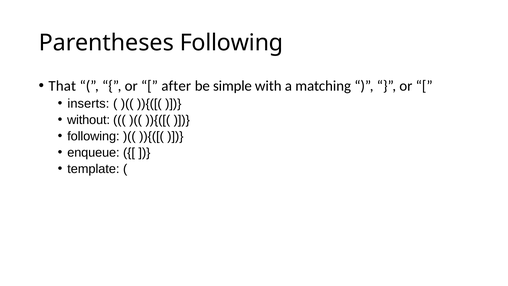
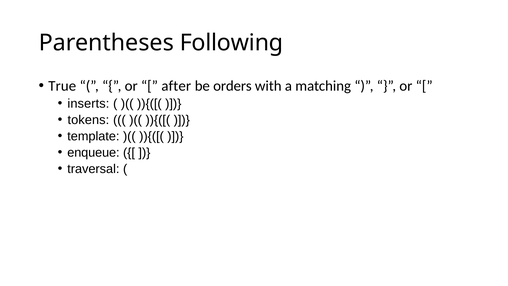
That: That -> True (62, 86)
simple: simple -> orders (232, 86)
without: without -> tokens (88, 120)
following: following -> template (93, 136)
template: template -> traversal (93, 169)
